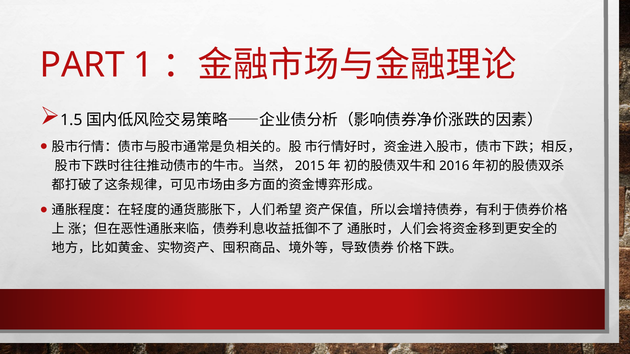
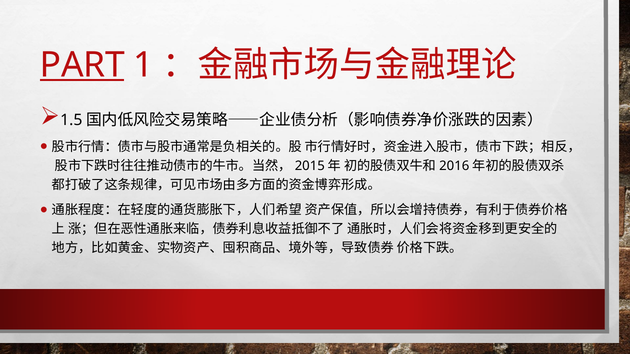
PART underline: none -> present (82, 65)
